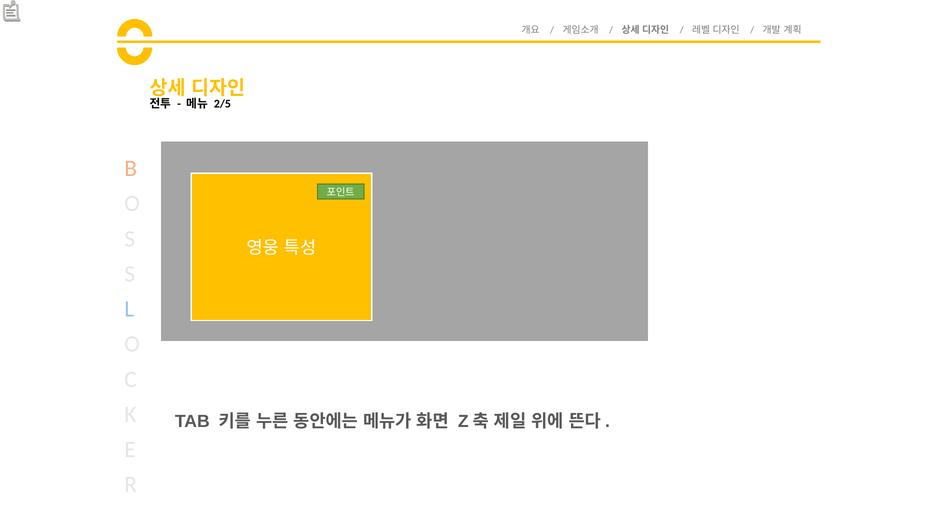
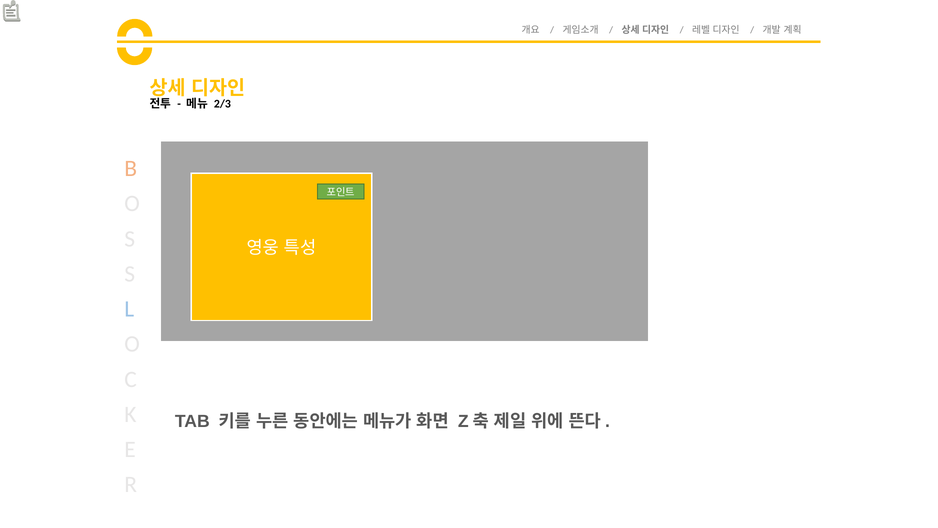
2/5: 2/5 -> 2/3 (222, 104)
